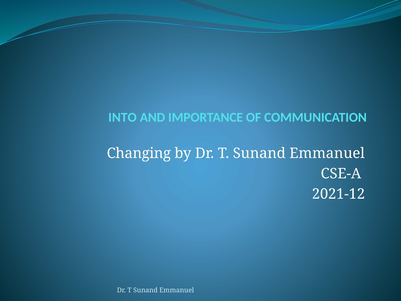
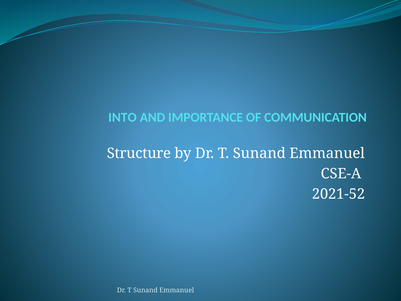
Changing: Changing -> Structure (139, 153)
2021-12: 2021-12 -> 2021-52 (338, 194)
